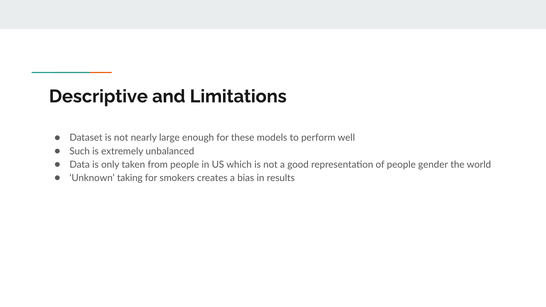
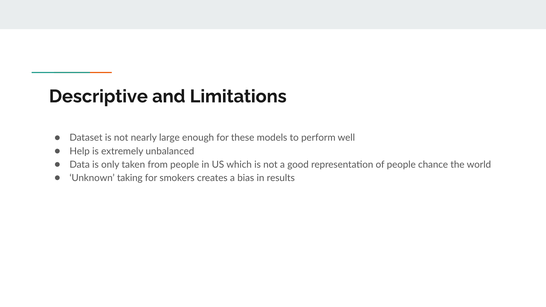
Such: Such -> Help (80, 151)
gender: gender -> chance (433, 165)
